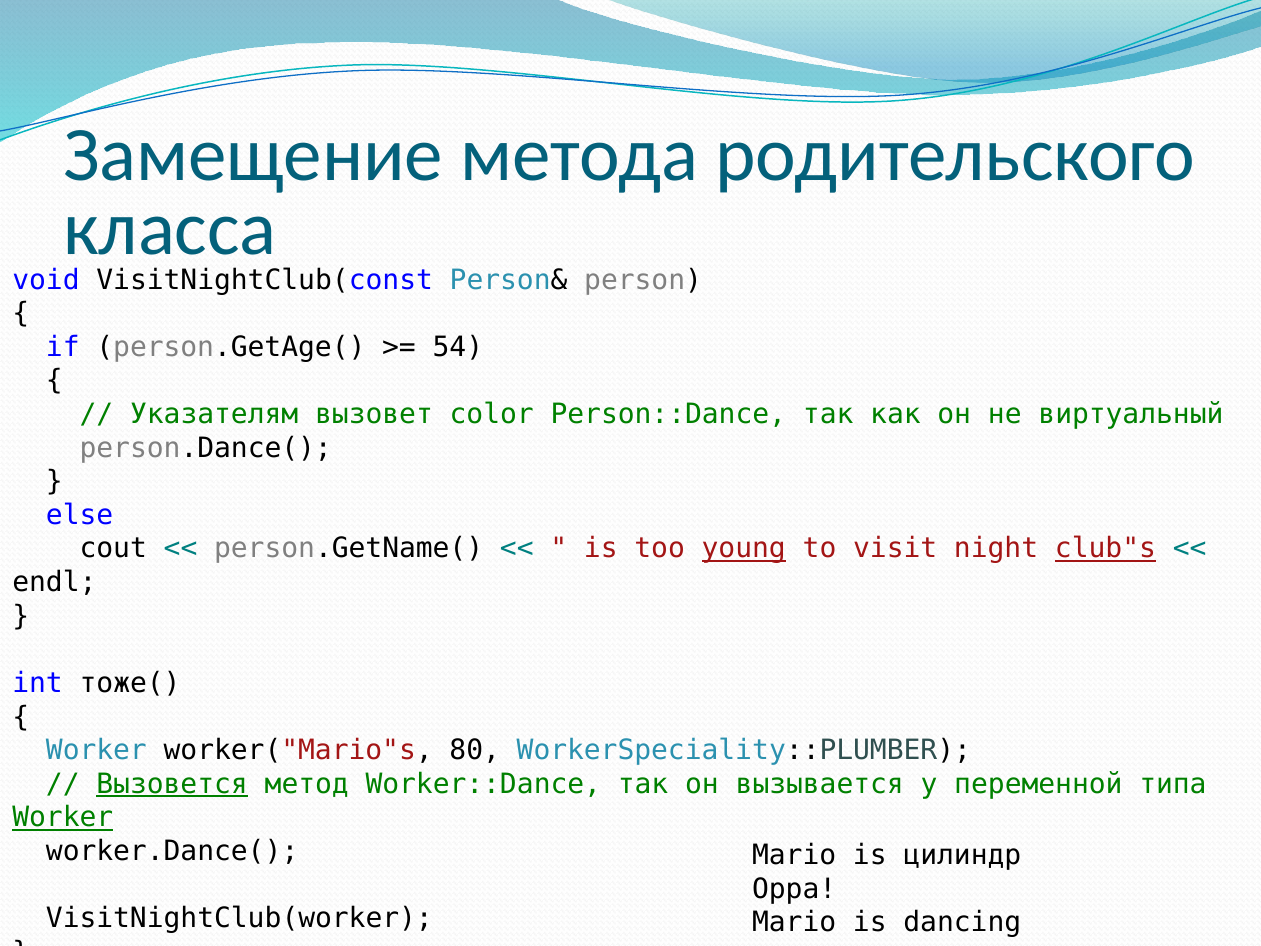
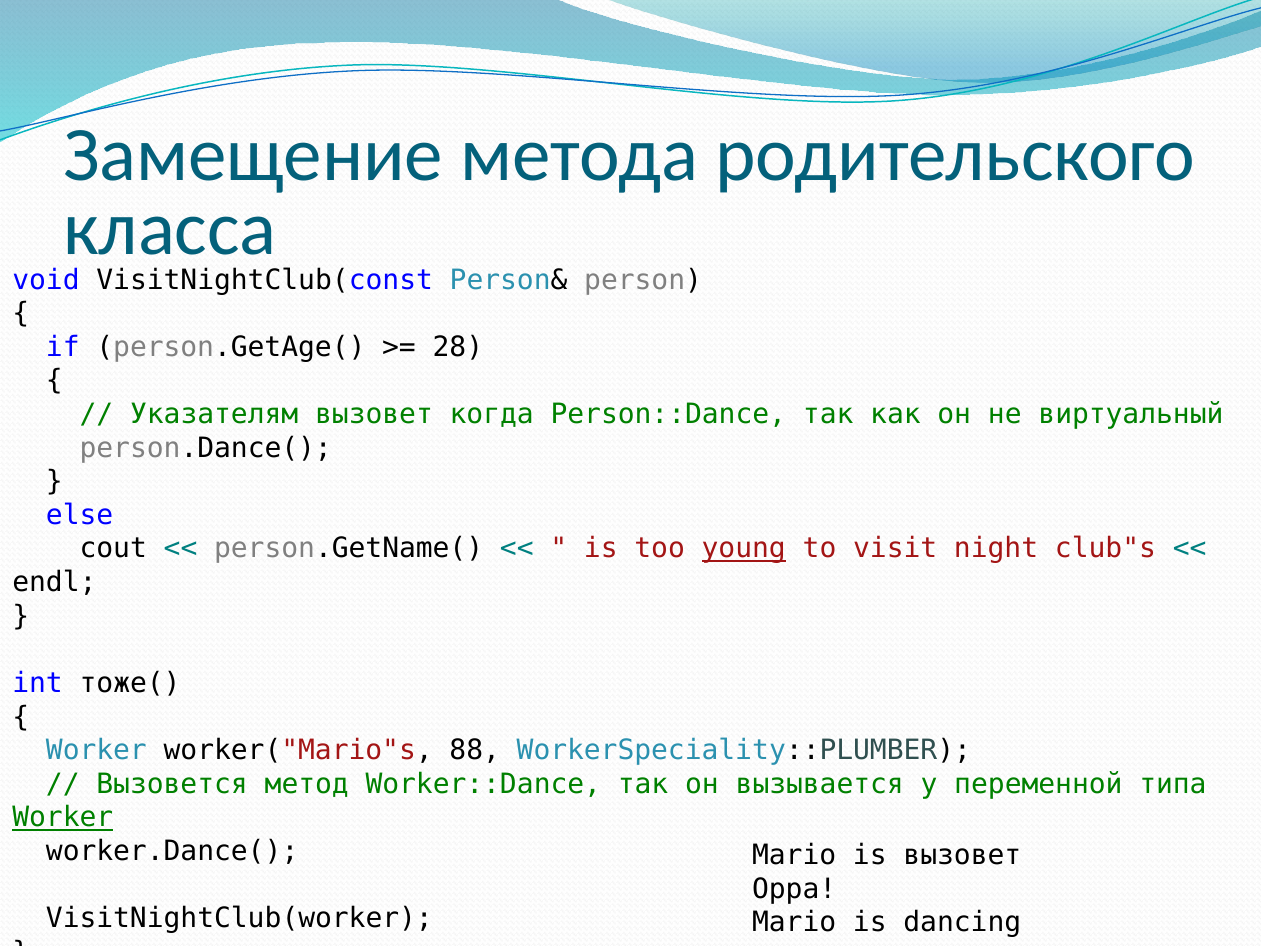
54: 54 -> 28 (458, 347)
color: color -> когда (492, 414)
club"s underline: present -> none (1105, 549)
80: 80 -> 88 (475, 750)
Вызовется underline: present -> none (172, 784)
is цилиндр: цилиндр -> вызовет (962, 855)
